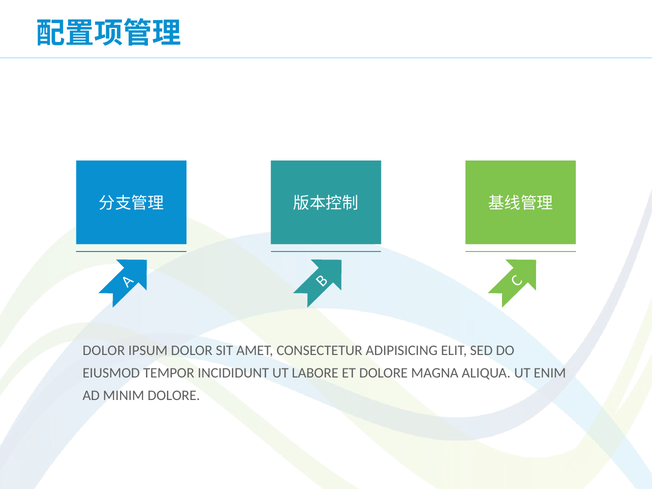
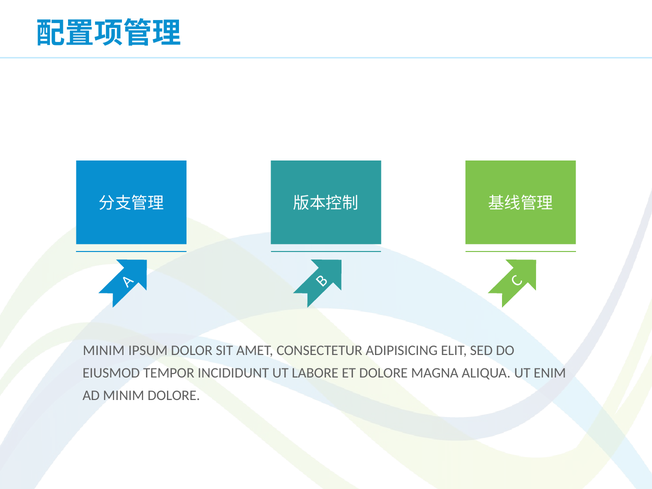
DOLOR: DOLOR -> MINIM (104, 351)
